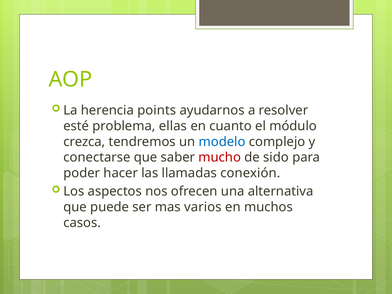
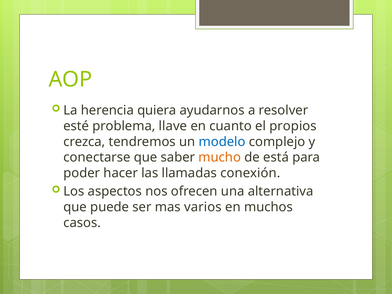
points: points -> quiera (157, 110)
ellas: ellas -> llave (173, 126)
módulo: módulo -> propios (293, 126)
mucho colour: red -> orange (220, 157)
sido: sido -> está (276, 157)
